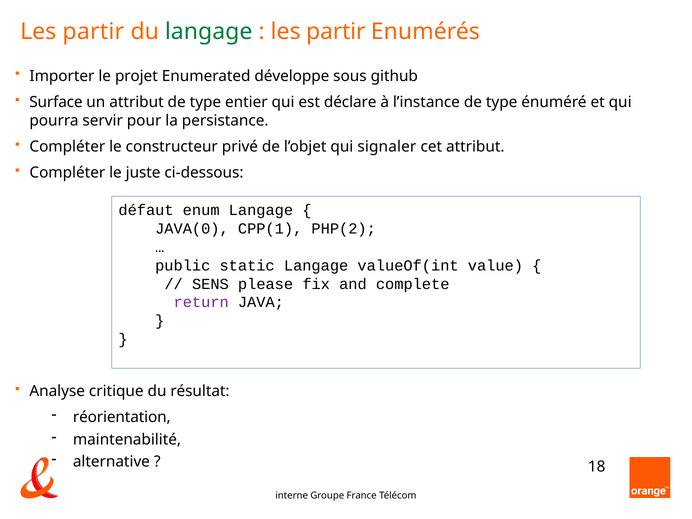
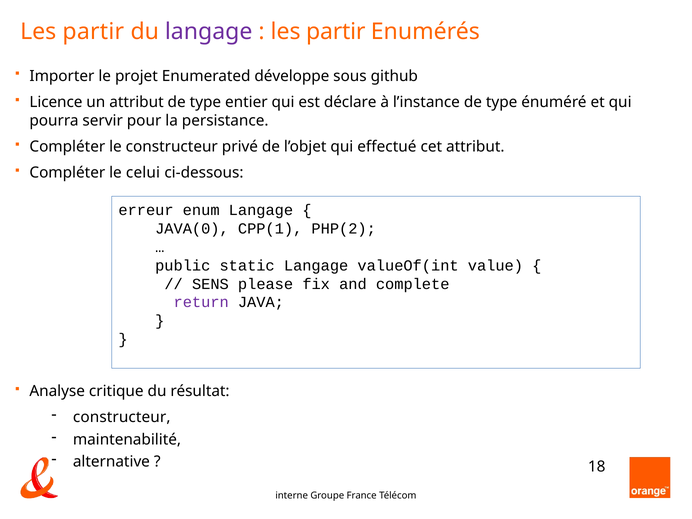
langage colour: green -> purple (209, 32)
Surface: Surface -> Licence (56, 102)
signaler: signaler -> effectué (387, 147)
juste: juste -> celui (143, 173)
défaut: défaut -> erreur (146, 210)
réorientation: réorientation -> constructeur (122, 417)
